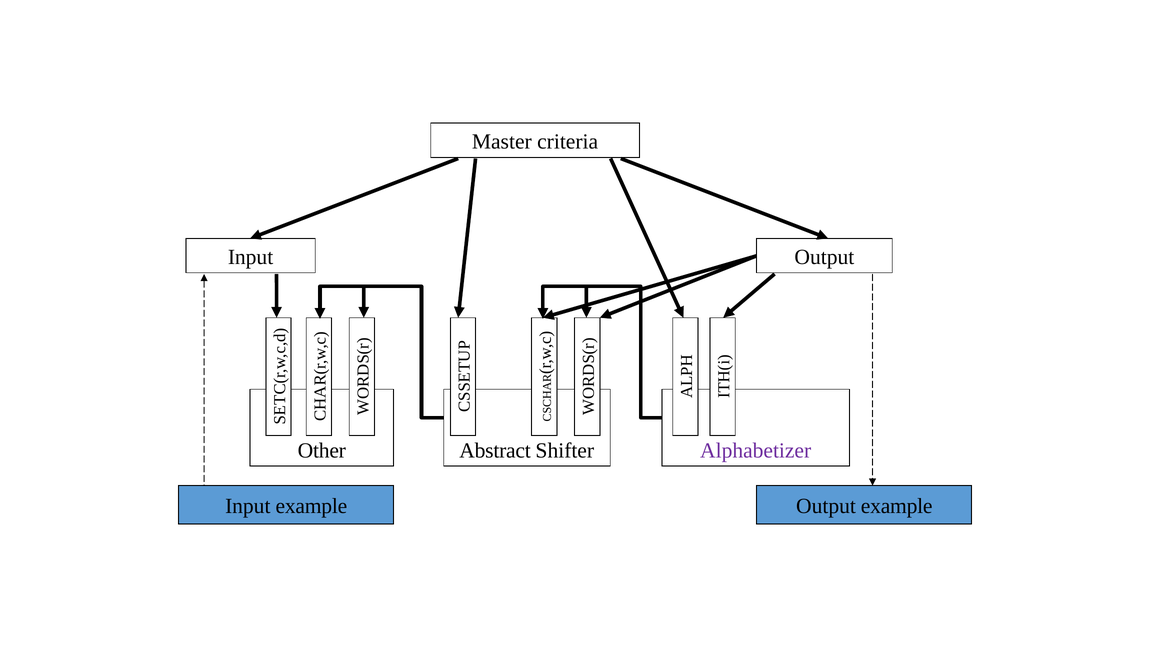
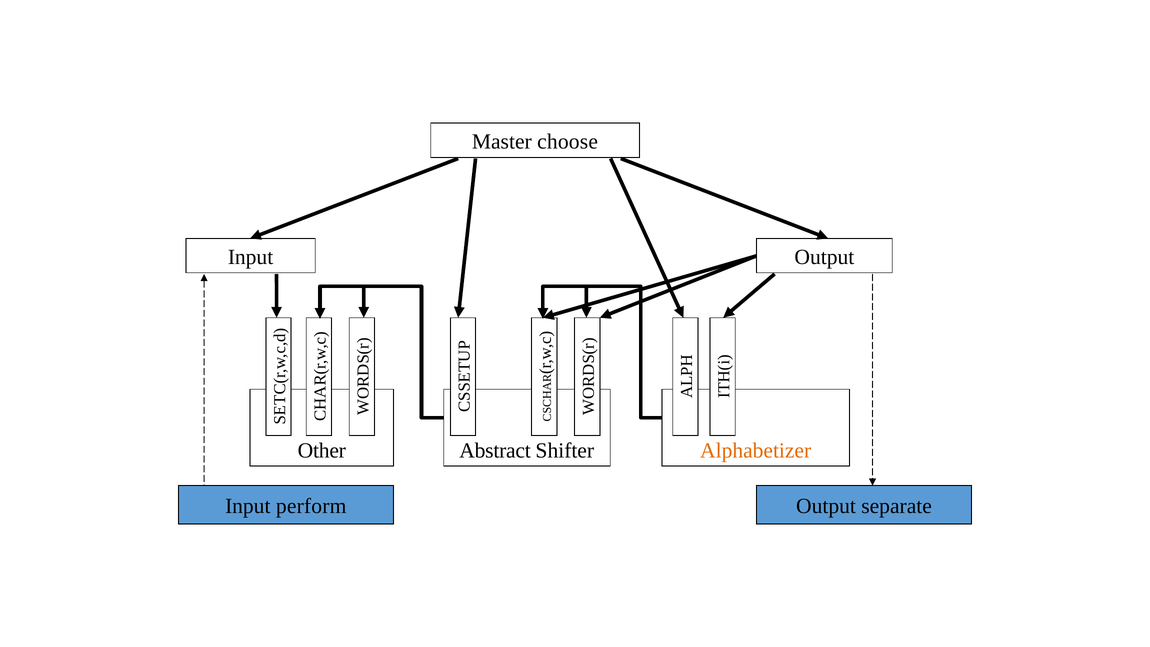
criteria: criteria -> choose (568, 142)
Alphabetizer colour: purple -> orange (756, 450)
Input example: example -> perform (311, 506)
Output example: example -> separate (897, 506)
